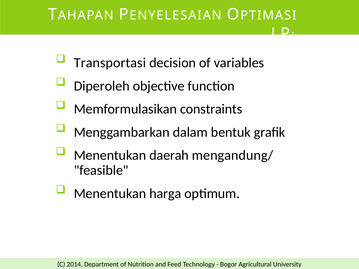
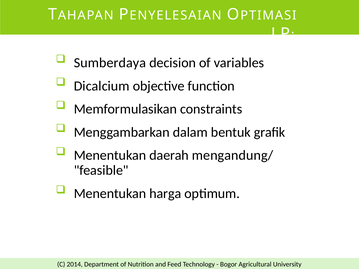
Transportasi: Transportasi -> Sumberdaya (110, 63)
Diperoleh: Diperoleh -> Dicalcium (102, 86)
